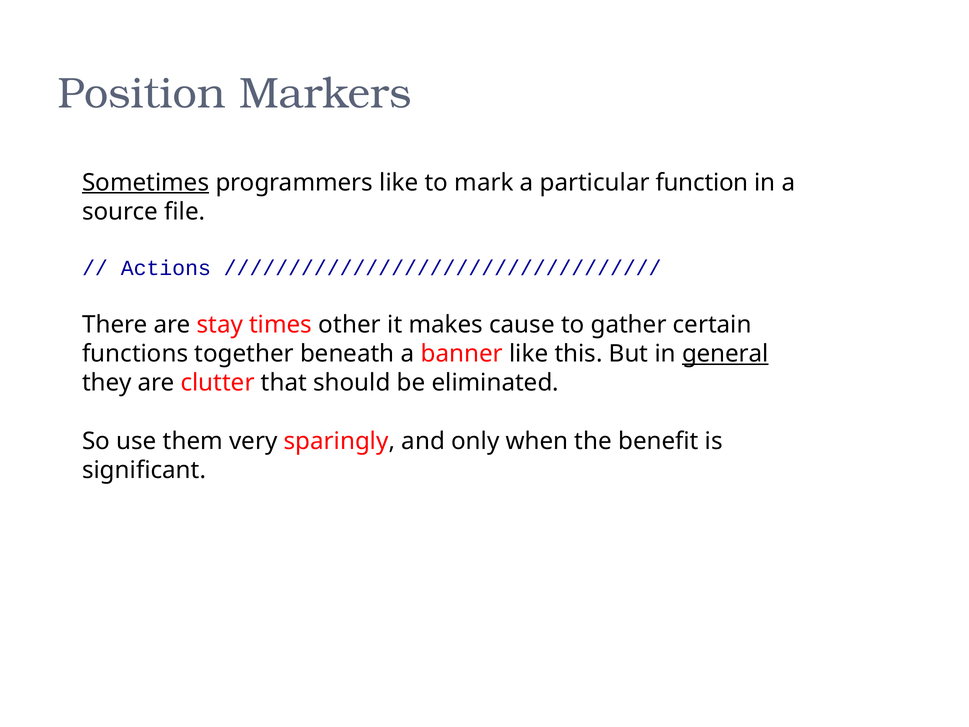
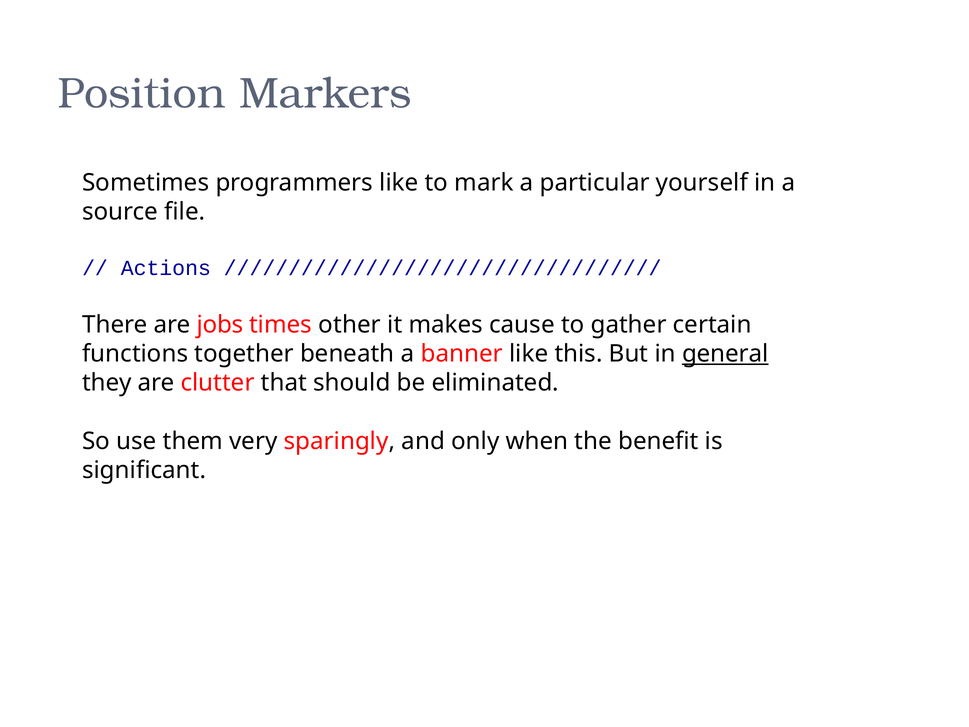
Sometimes underline: present -> none (146, 182)
function: function -> yourself (702, 182)
stay: stay -> jobs (220, 325)
